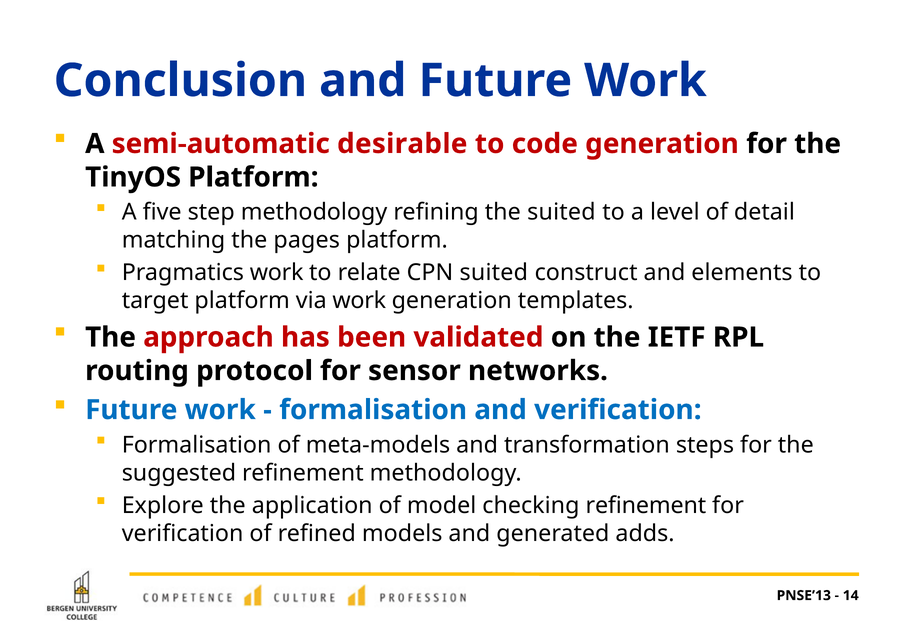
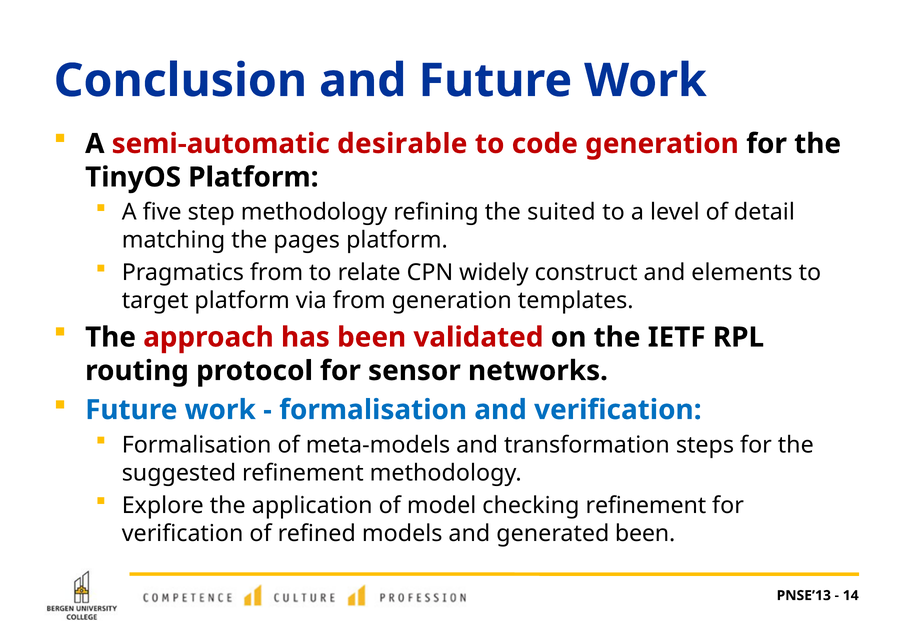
Pragmatics work: work -> from (277, 273)
CPN suited: suited -> widely (494, 273)
via work: work -> from (359, 301)
generated adds: adds -> been (645, 533)
